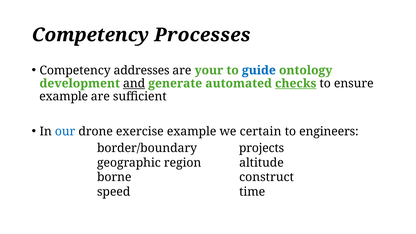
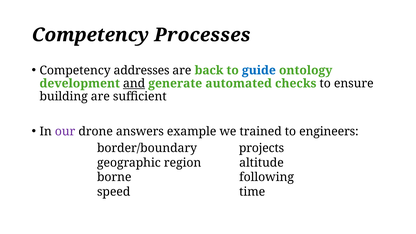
your: your -> back (209, 70)
checks underline: present -> none (296, 83)
example: example -> building (64, 97)
our colour: blue -> purple (65, 131)
exercise: exercise -> answers (140, 131)
certain: certain -> trained (261, 131)
construct: construct -> following (267, 177)
